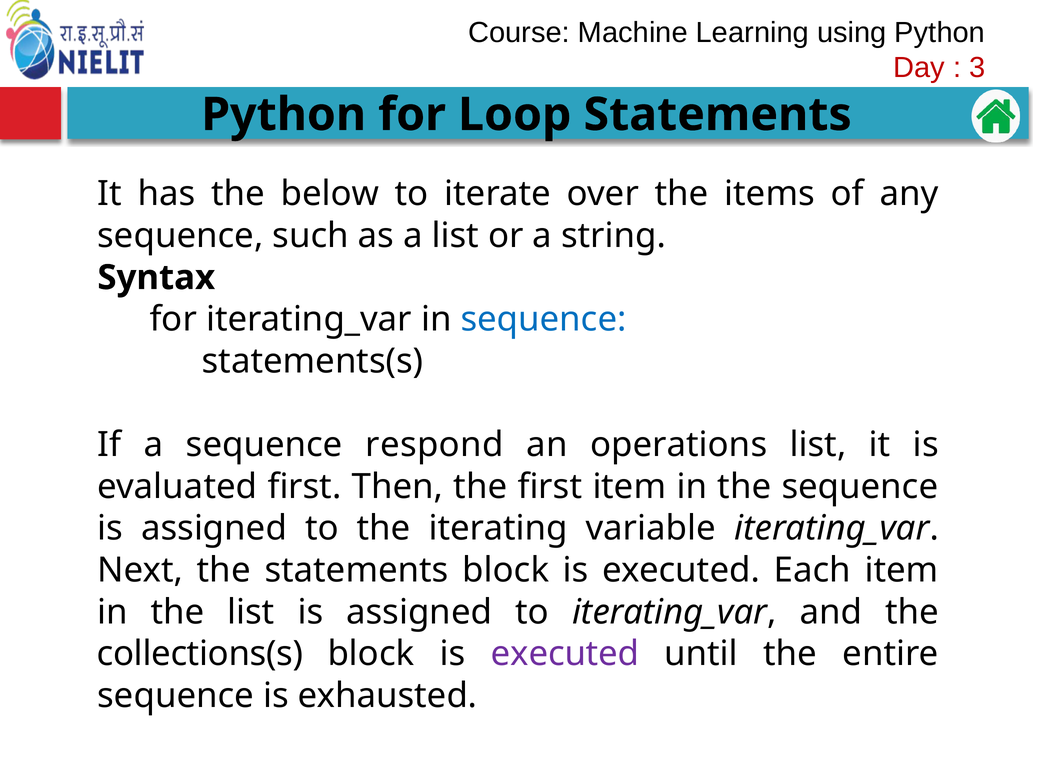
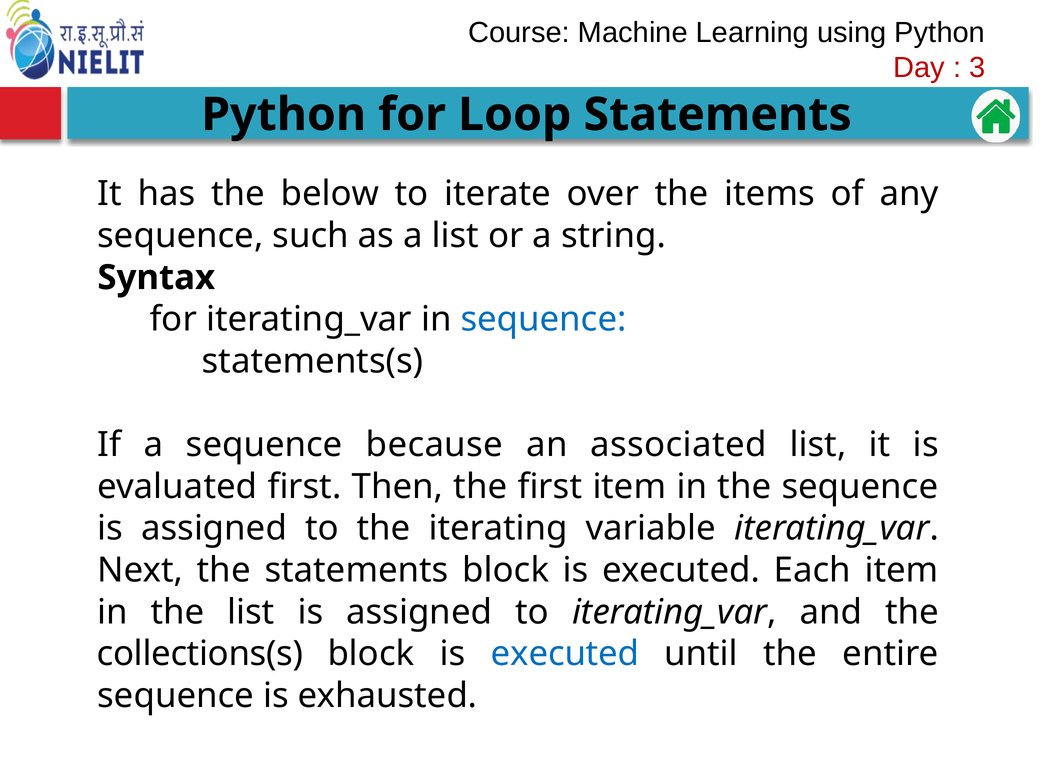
respond: respond -> because (434, 445)
operations: operations -> associated (678, 445)
executed colour: purple -> blue (565, 654)
